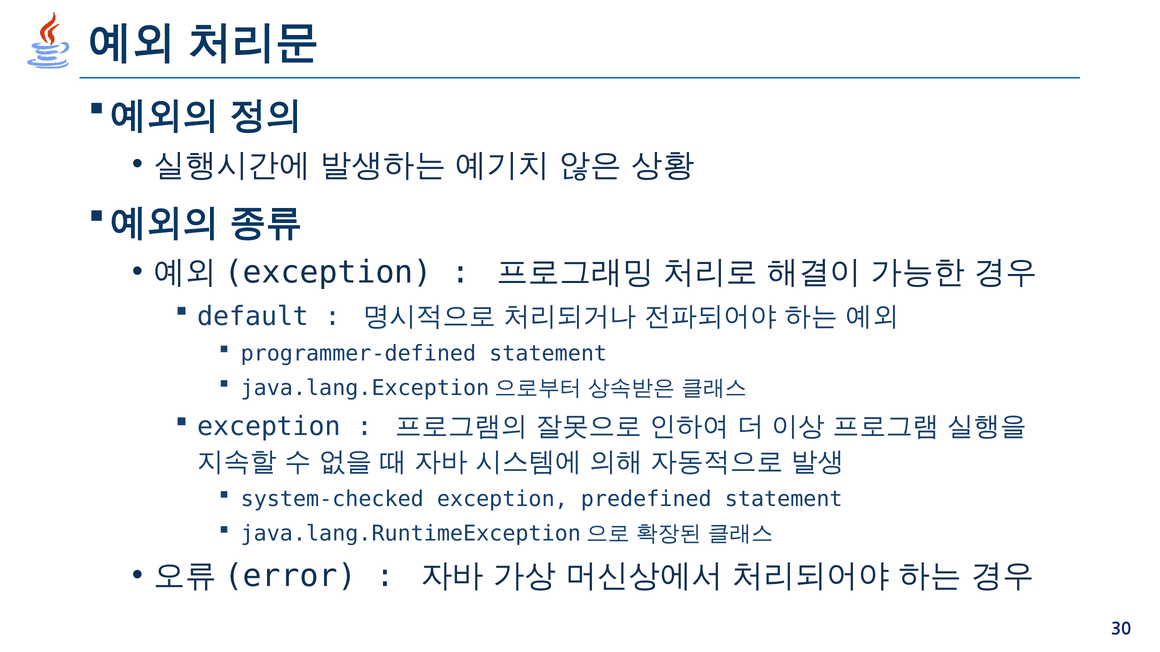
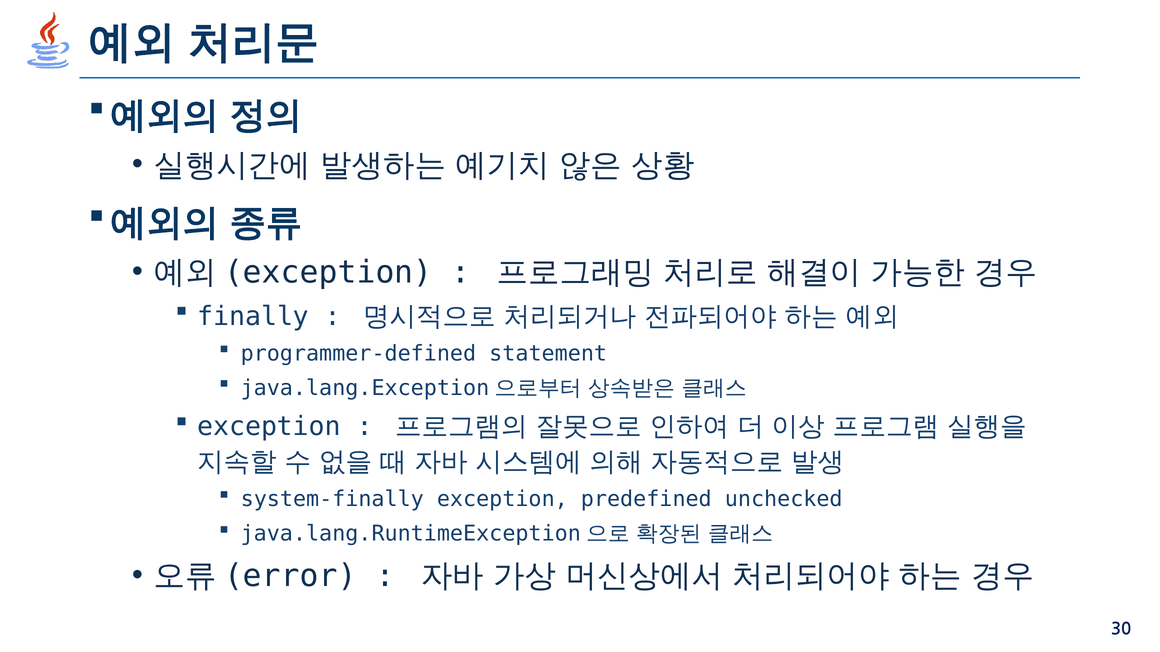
default: default -> finally (253, 316)
system-checked: system-checked -> system-finally (332, 499)
predefined statement: statement -> unchecked (784, 499)
